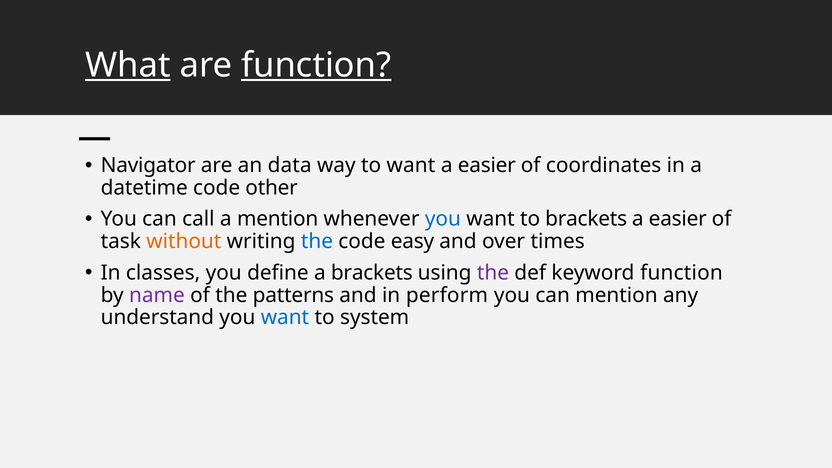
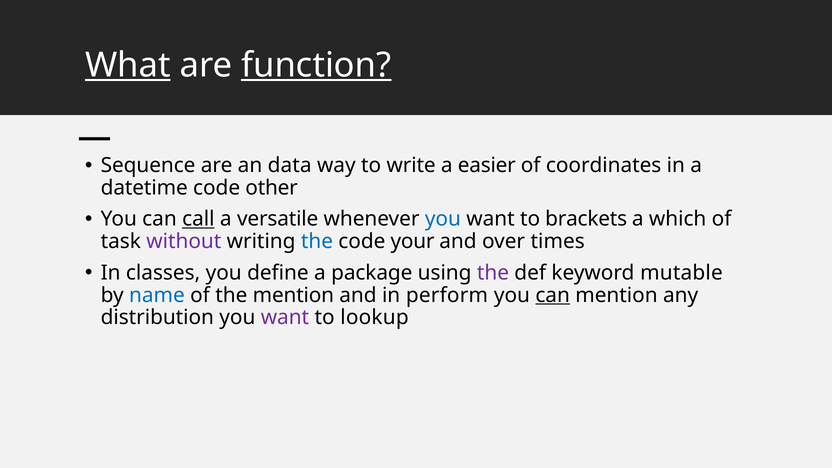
Navigator: Navigator -> Sequence (148, 166)
to want: want -> write (411, 166)
call underline: none -> present (198, 219)
a mention: mention -> versatile (278, 219)
easier: easier -> which (678, 219)
without colour: orange -> purple (184, 242)
easy: easy -> your (413, 242)
a brackets: brackets -> package (372, 273)
keyword function: function -> mutable (681, 273)
name colour: purple -> blue (157, 295)
the patterns: patterns -> mention (293, 295)
can underline: none -> present (553, 295)
understand: understand -> distribution (157, 318)
want colour: blue -> purple (285, 318)
system: system -> lookup (375, 318)
